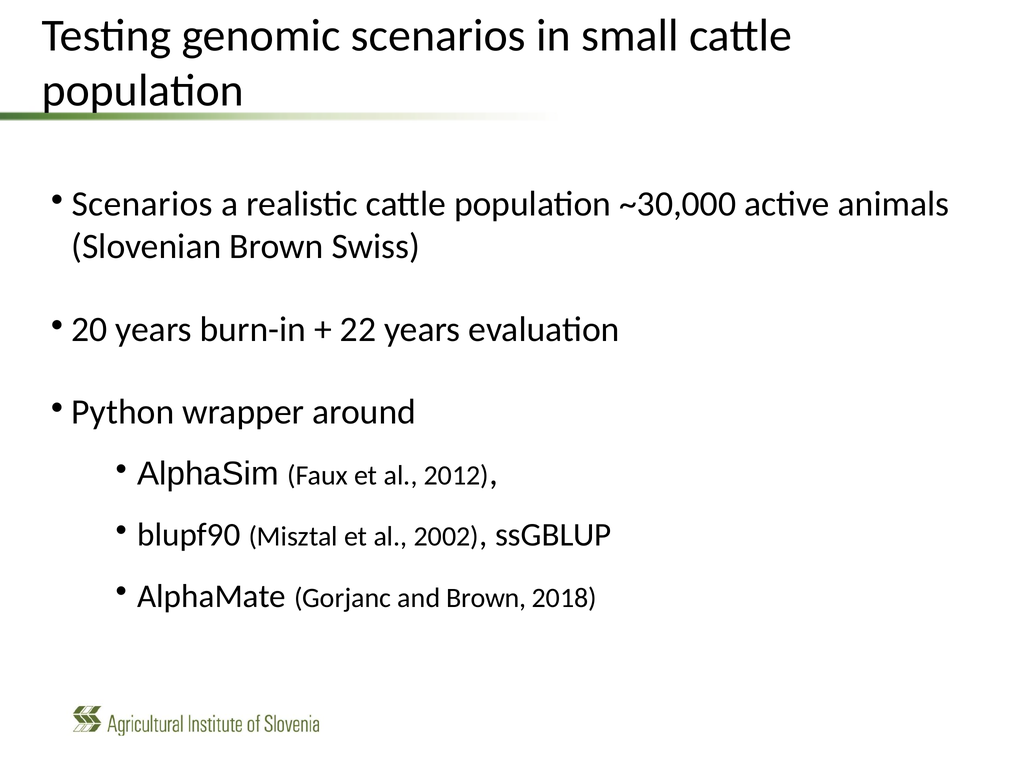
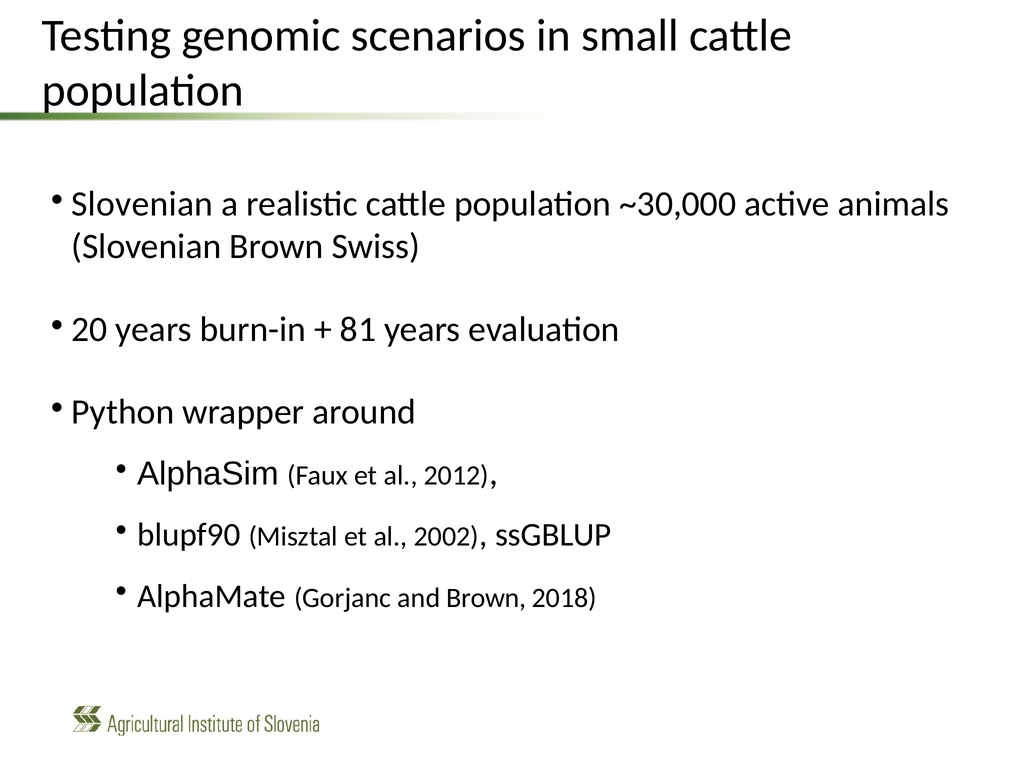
Scenarios: Scenarios -> Slovenian (142, 204)
22: 22 -> 81 (358, 329)
